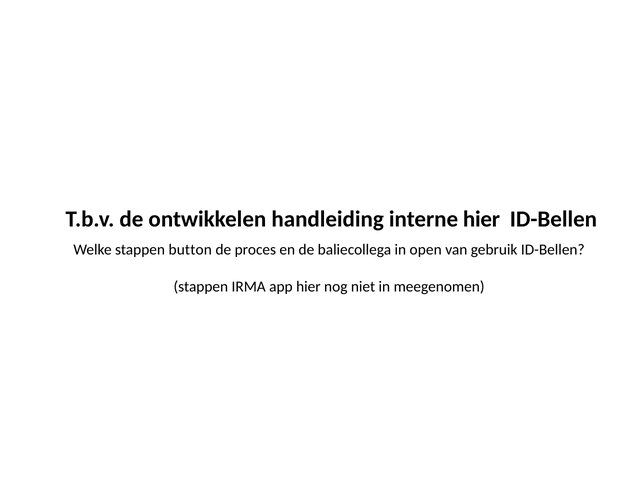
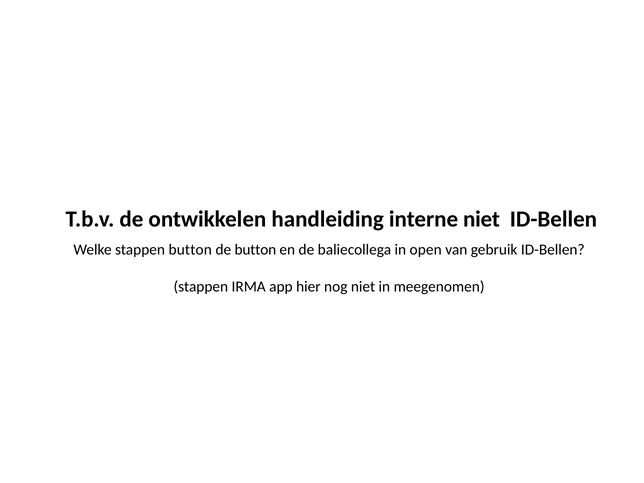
interne hier: hier -> niet (481, 219)
de proces: proces -> button (255, 250)
